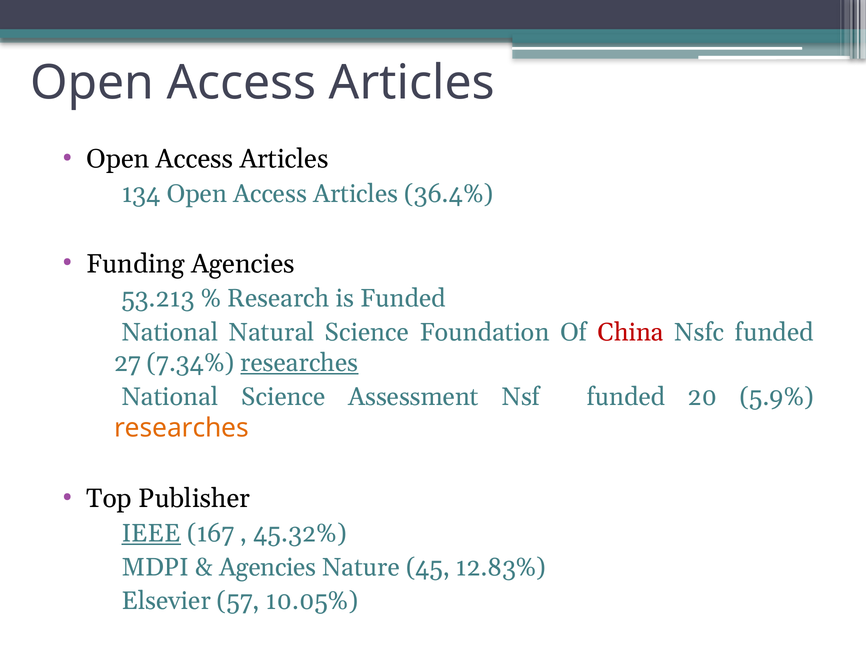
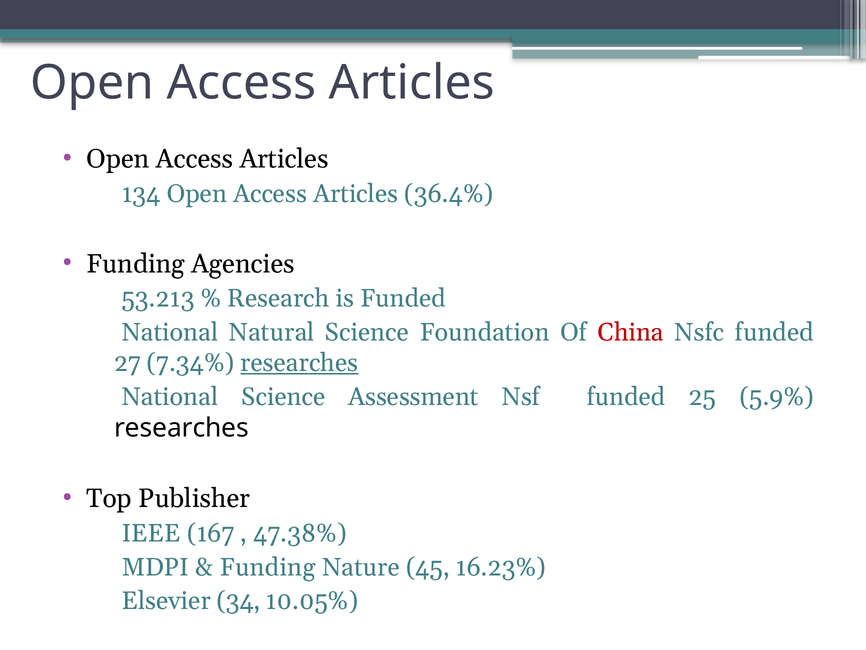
20: 20 -> 25 (702, 396)
researches colour: orange -> black (181, 428)
IEEE underline: present -> none (151, 533)
45.32%: 45.32% -> 47.38% (300, 533)
Agencies: Agencies -> Funding (268, 567)
12.83%: 12.83% -> 16.23% (501, 567)
57: 57 -> 34 (239, 601)
